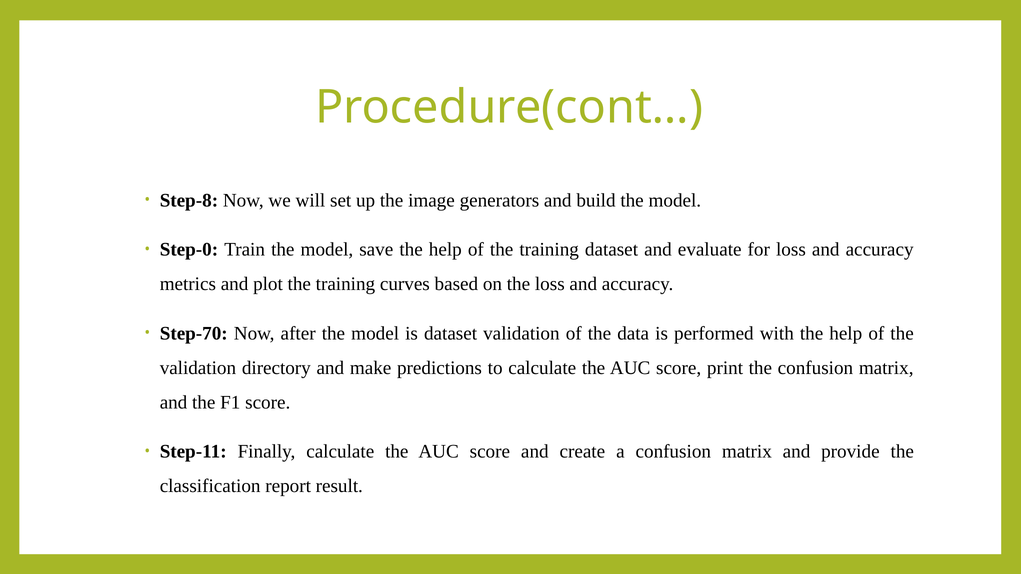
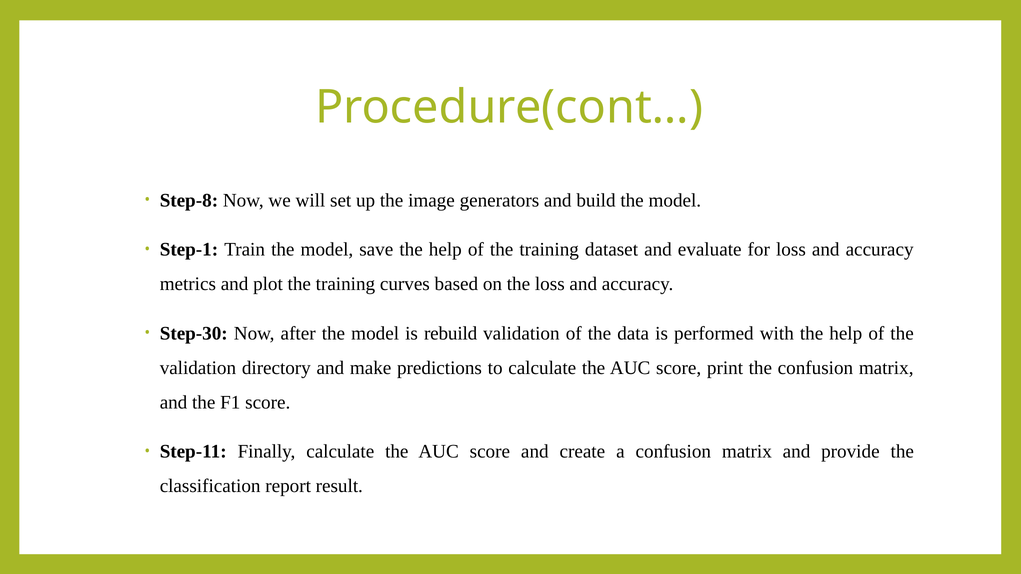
Step-0: Step-0 -> Step-1 (189, 250)
Step-70: Step-70 -> Step-30 (194, 334)
is dataset: dataset -> rebuild (451, 334)
